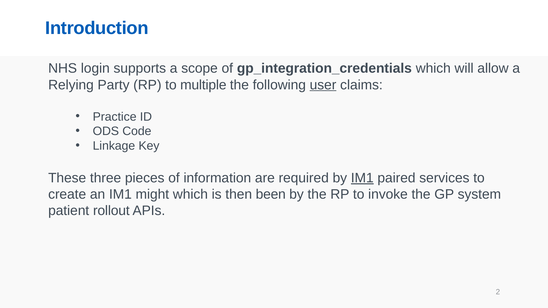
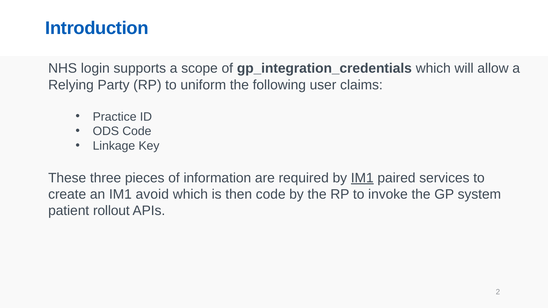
multiple: multiple -> uniform (203, 85)
user underline: present -> none (323, 85)
might: might -> avoid (152, 195)
then been: been -> code (271, 195)
